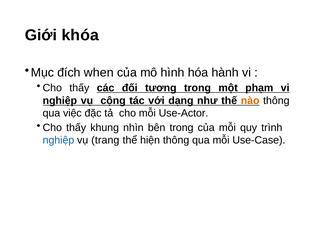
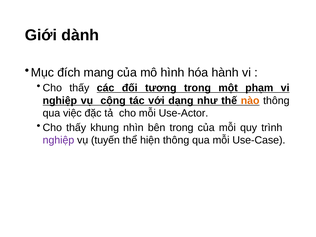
khóa: khóa -> dành (80, 35)
when: when -> mang (99, 73)
nghiệp colour: blue -> purple (58, 140)
trang: trang -> tuyến (105, 140)
